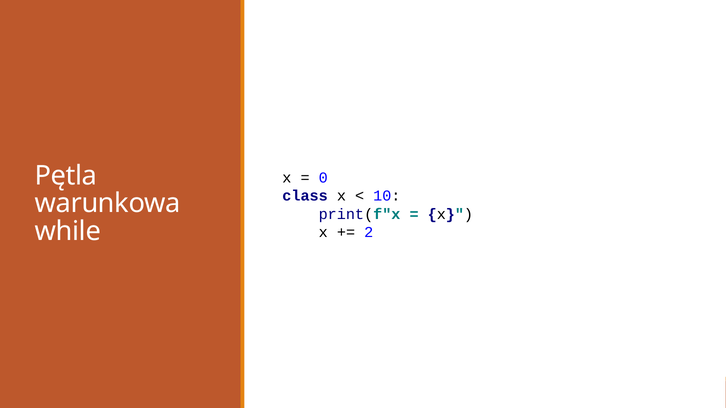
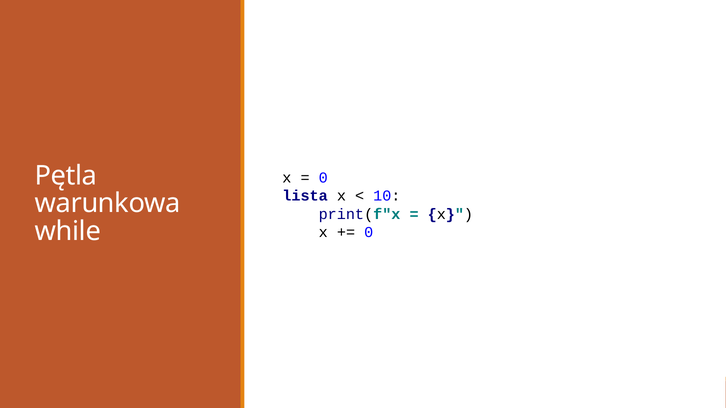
class: class -> lista (305, 196)
2: 2 -> 0 (369, 233)
